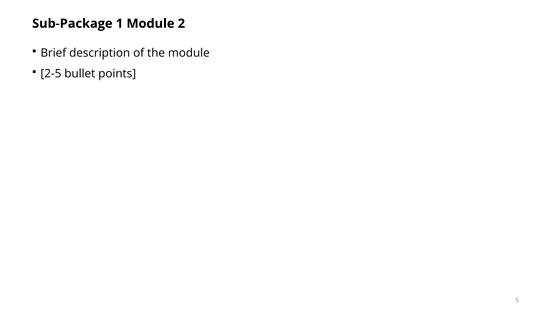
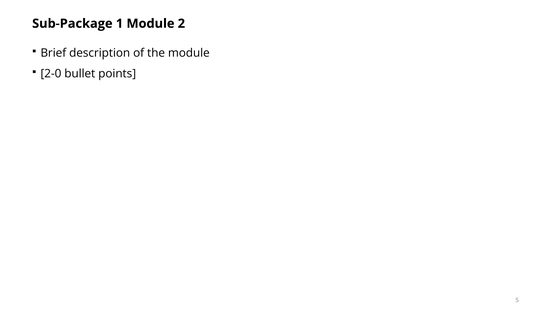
2-5: 2-5 -> 2-0 (51, 74)
